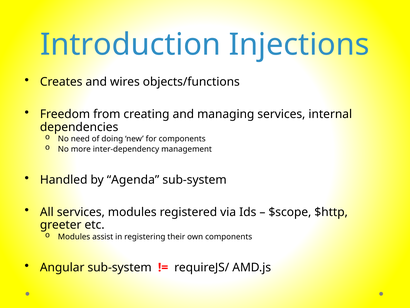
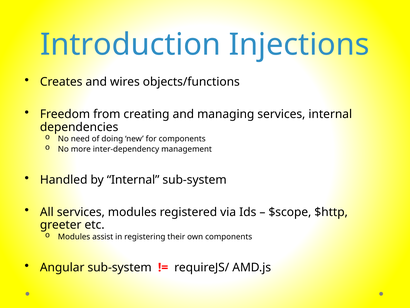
by Agenda: Agenda -> Internal (133, 180)
